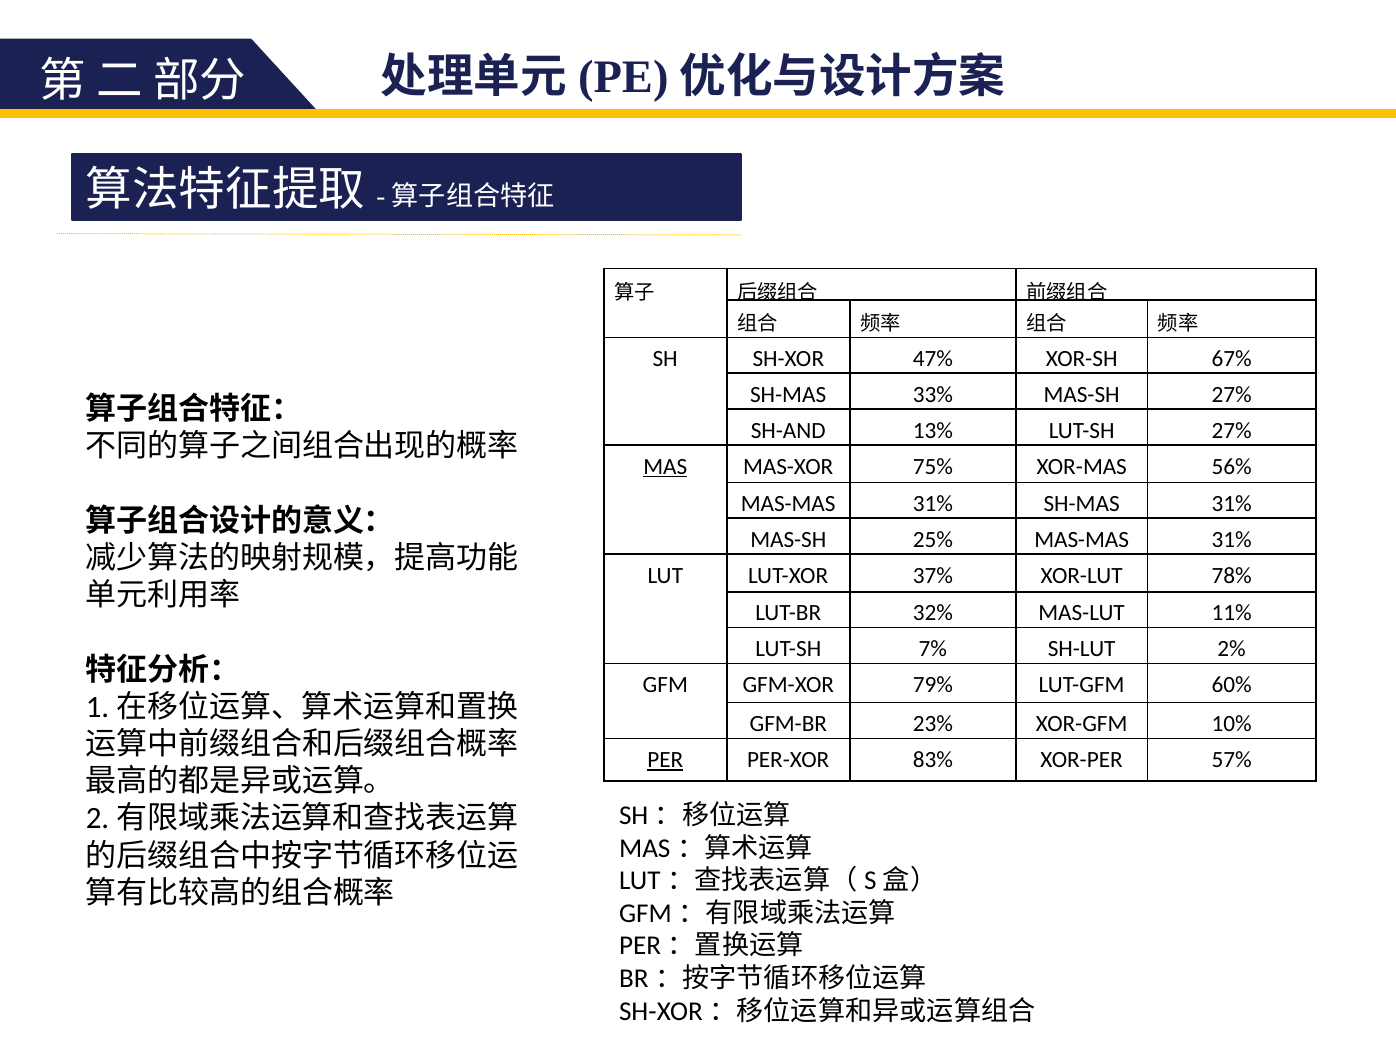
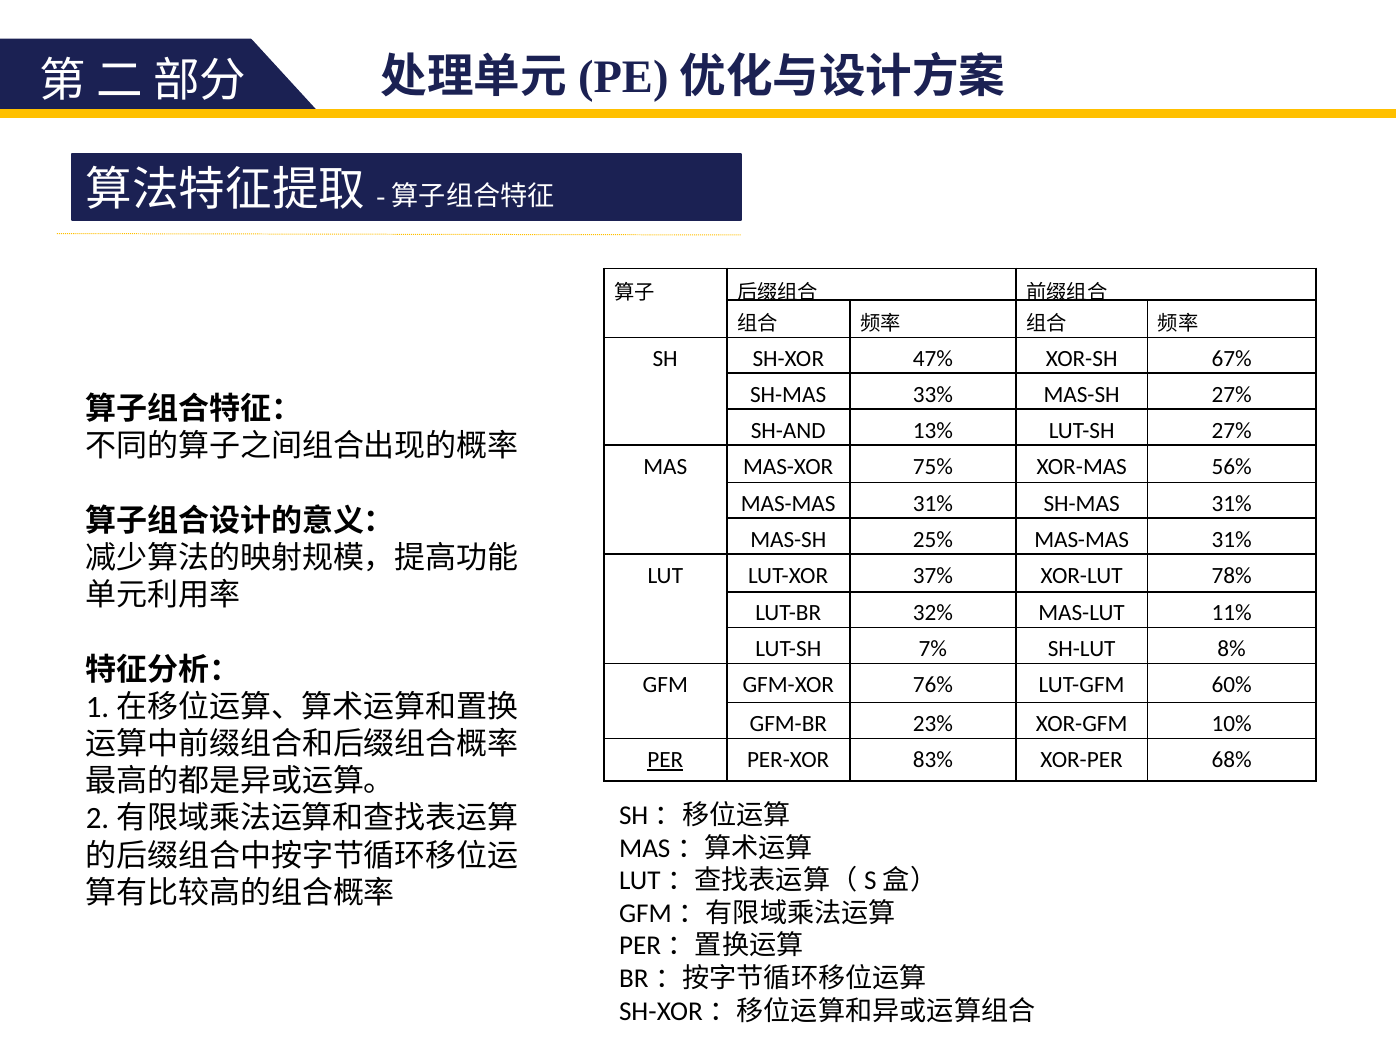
MAS underline: present -> none (665, 466)
2%: 2% -> 8% (1232, 649)
79%: 79% -> 76% (933, 685)
57%: 57% -> 68% (1232, 760)
